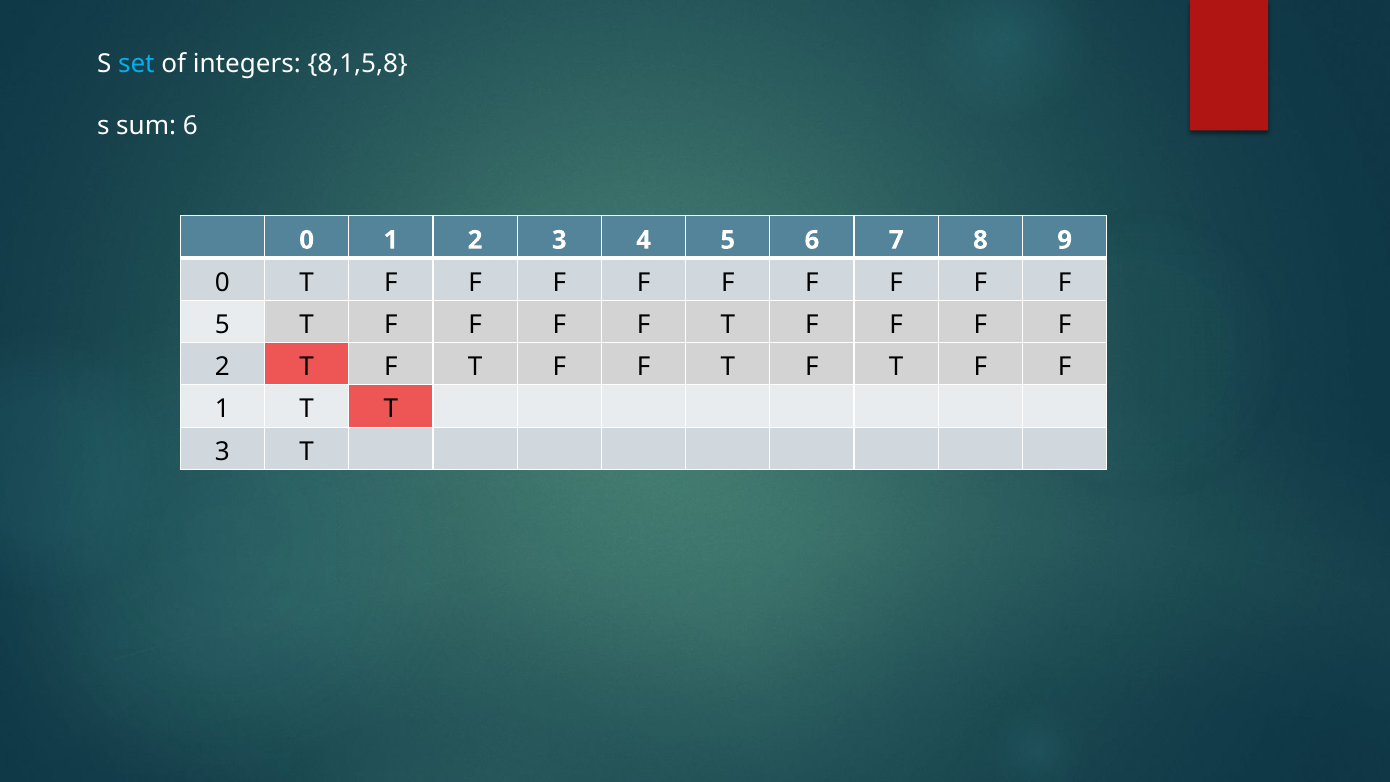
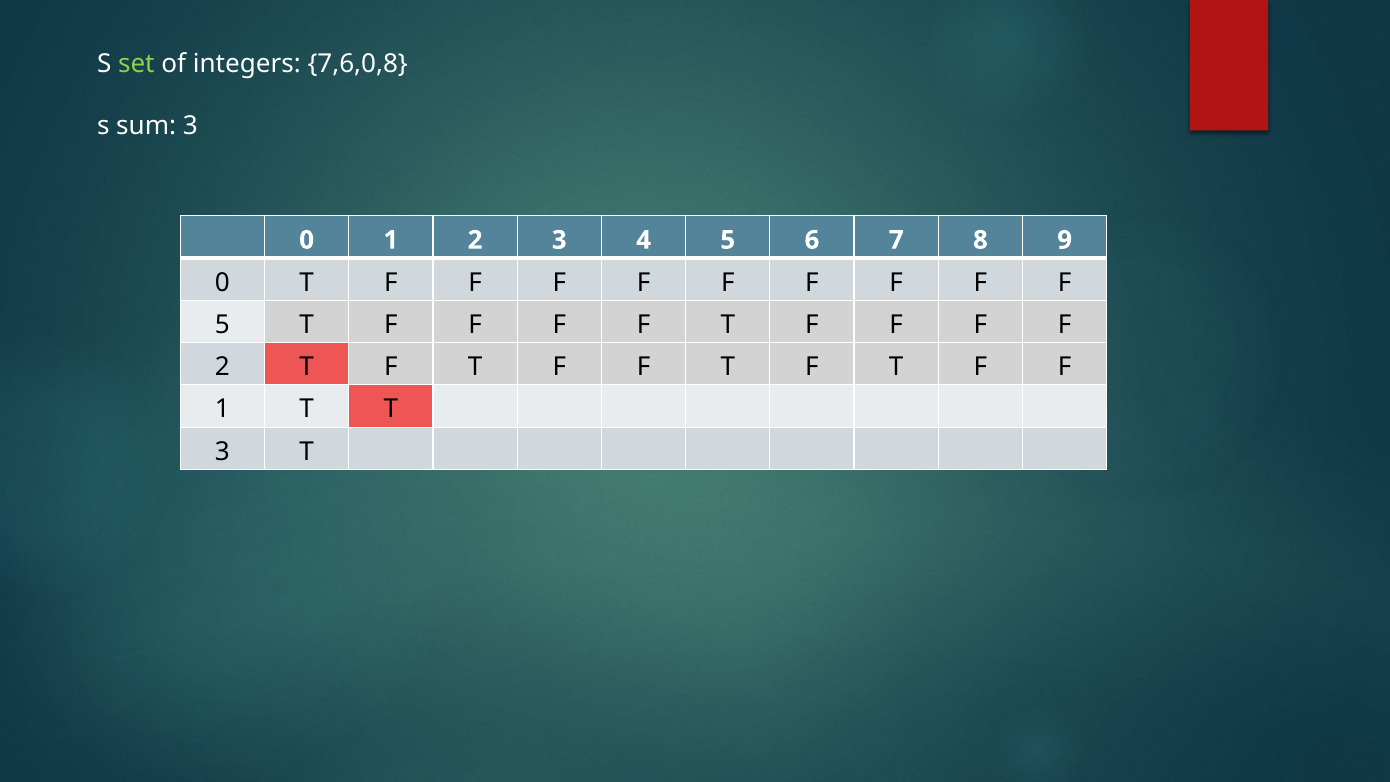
set colour: light blue -> light green (136, 64)
8,1,5,8: 8,1,5,8 -> 7,6,0,8 (358, 64)
sum 6: 6 -> 3 (190, 126)
